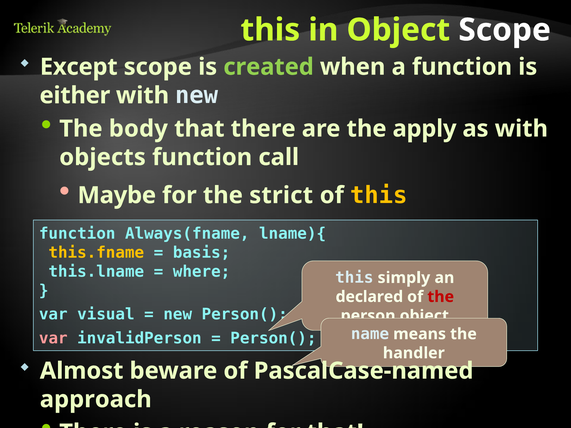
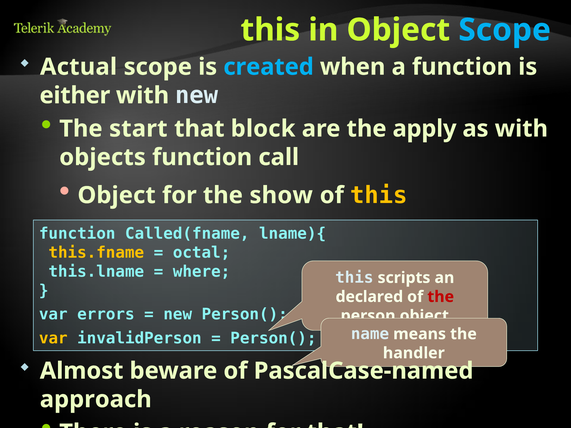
Scope colour: white -> light blue (505, 30)
Except: Except -> Actual (79, 67)
created colour: light green -> light blue (269, 67)
body: body -> start (138, 129)
that there: there -> block (263, 129)
Maybe: Maybe -> Object (117, 195)
strict: strict -> show (281, 195)
Always(fname: Always(fname -> Called(fname (187, 234)
basis: basis -> octal (202, 253)
simply: simply -> scripts (404, 278)
visual: visual -> errors (106, 315)
var colour: pink -> yellow (53, 338)
